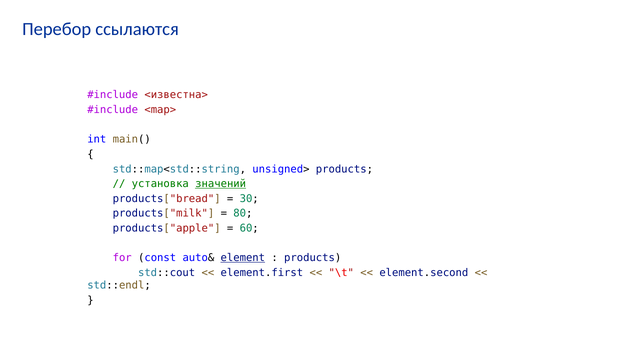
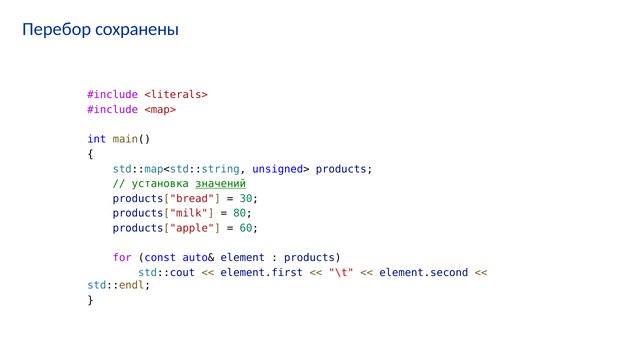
ссылаются: ссылаются -> сохранены (137, 29)
<известна>: <известна> -> <literals> (176, 95)
element underline: present -> none (243, 258)
